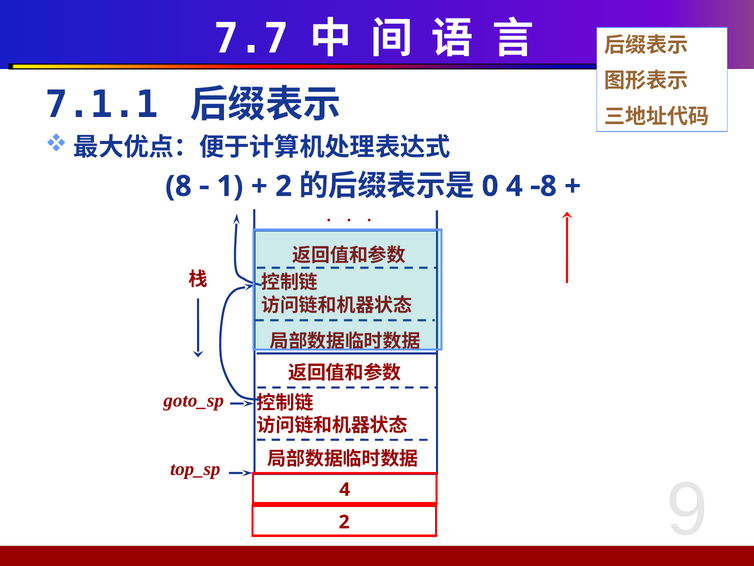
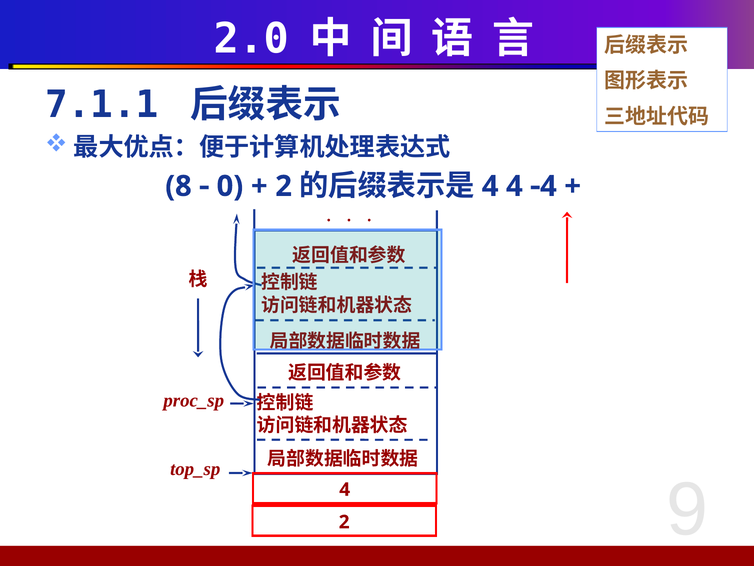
7.7: 7.7 -> 2.0 (251, 39)
1: 1 -> 0 (230, 186)
0: 0 -> 4 (490, 186)
8: 8 -> 4 (548, 186)
goto_sp: goto_sp -> proc_sp (194, 400)
